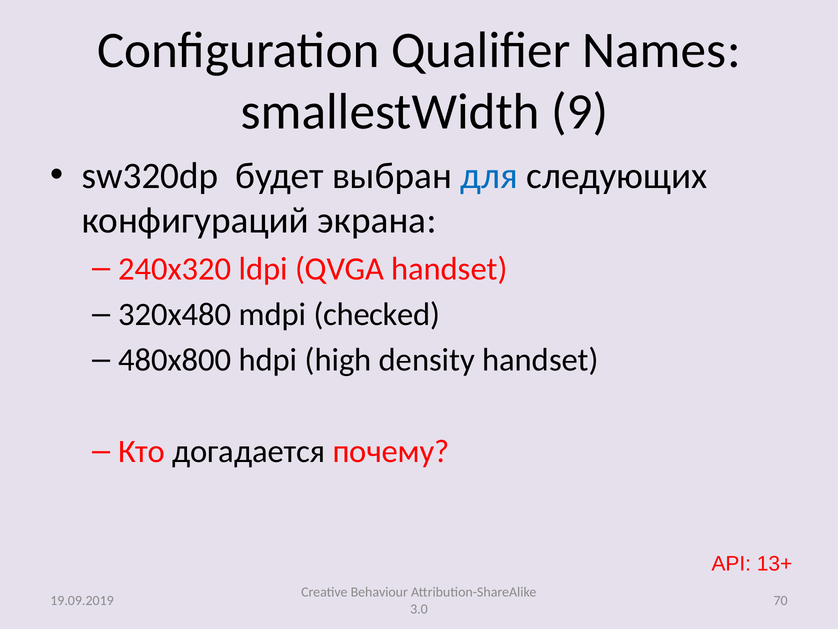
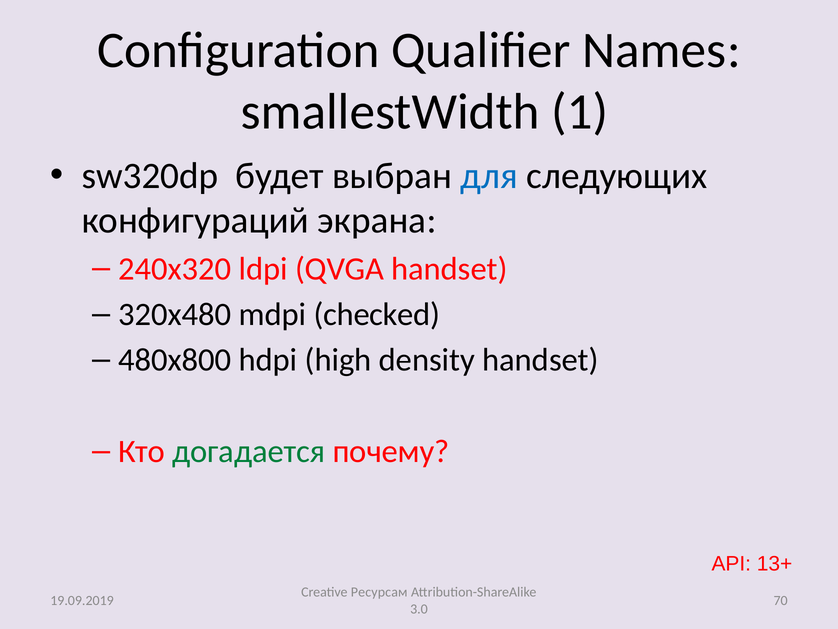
9: 9 -> 1 (580, 112)
догадается colour: black -> green (249, 451)
Behaviour: Behaviour -> Ресурсам (379, 592)
